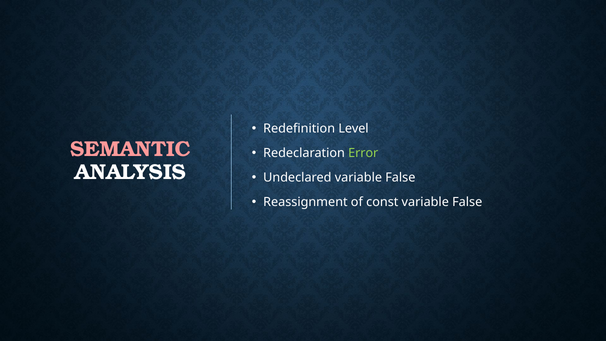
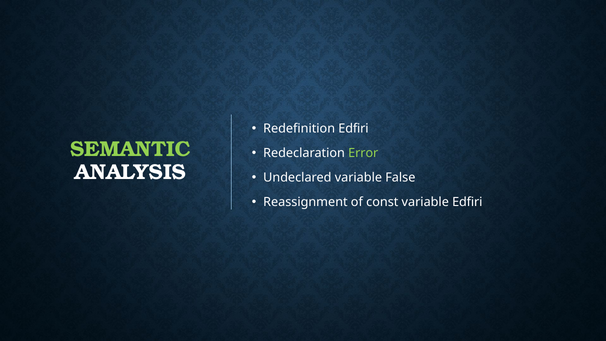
Redefinition Level: Level -> Edfiri (353, 129)
SEMANTIC colour: pink -> light green (130, 149)
const variable False: False -> Edfiri (467, 202)
